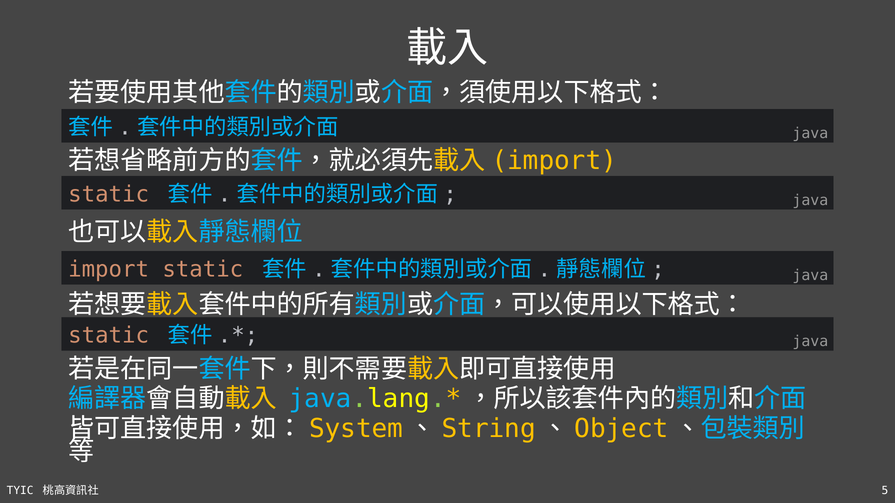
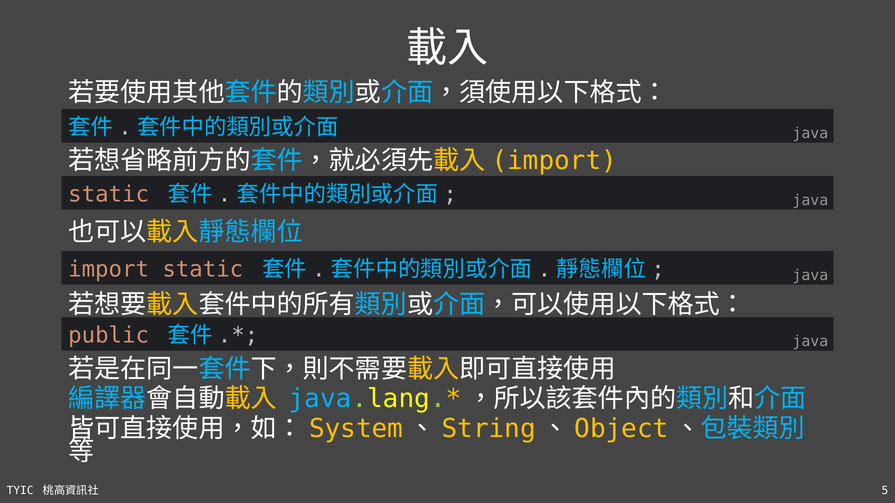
static: static -> public (109, 336)
